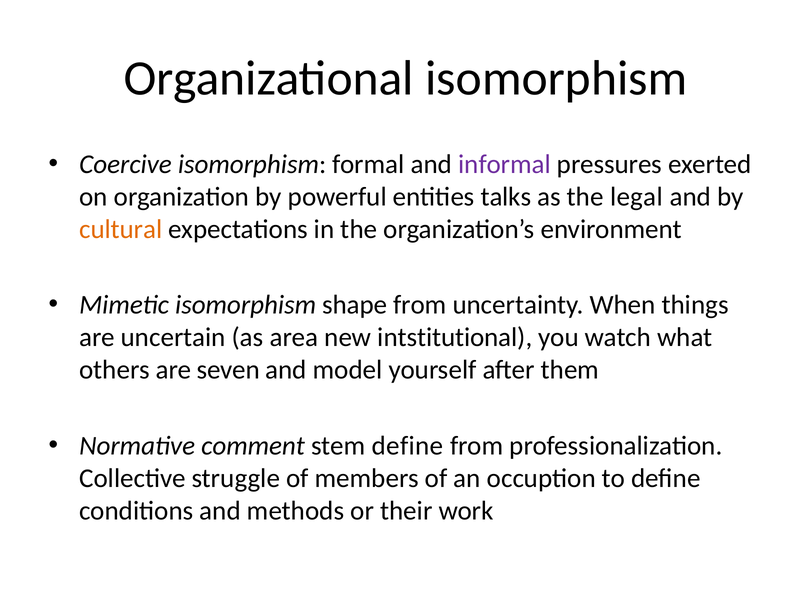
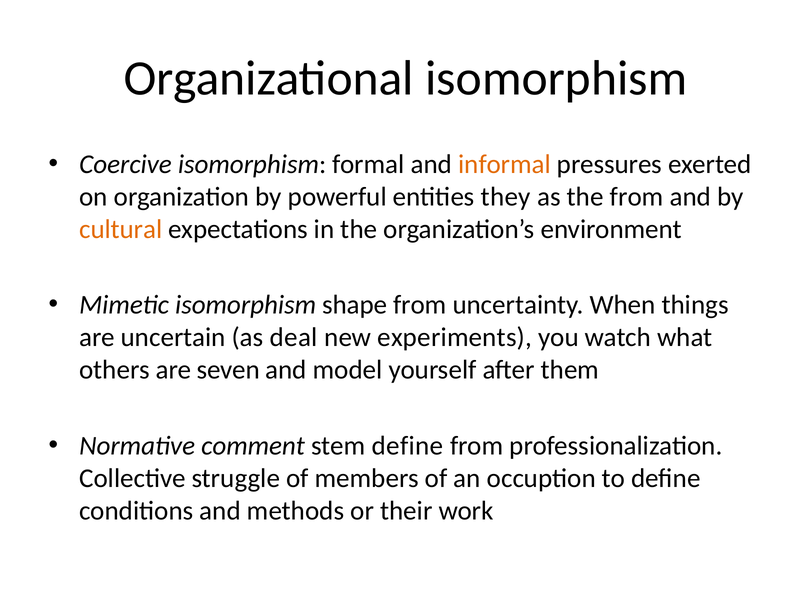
informal colour: purple -> orange (505, 164)
talks: talks -> they (506, 197)
the legal: legal -> from (637, 197)
area: area -> deal (294, 338)
intstitutional: intstitutional -> experiments (455, 338)
